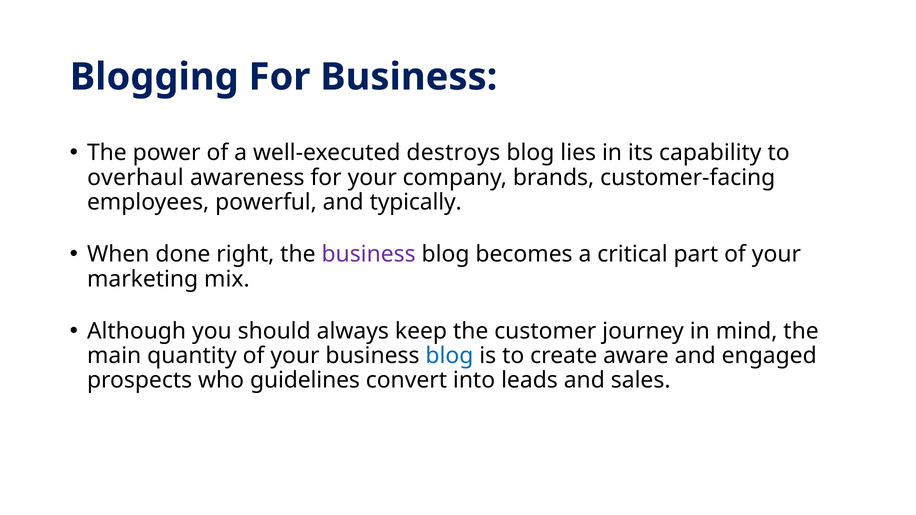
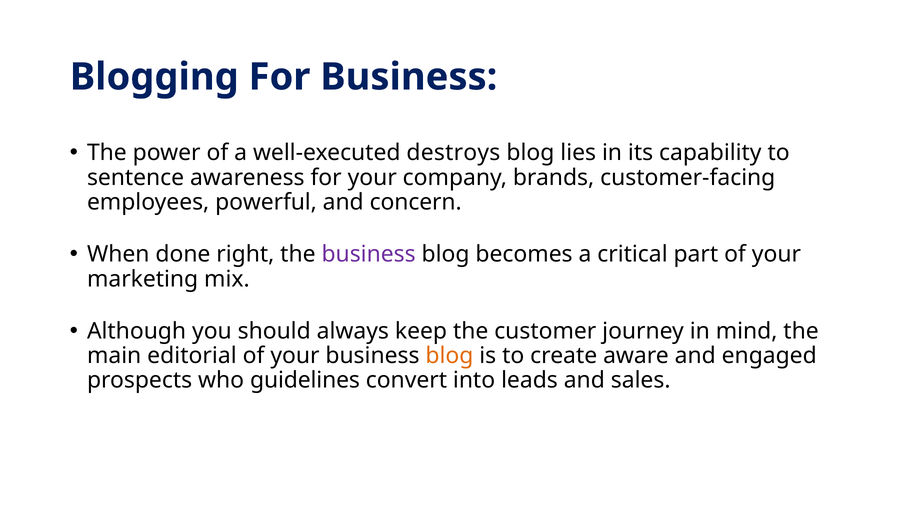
overhaul: overhaul -> sentence (136, 178)
typically: typically -> concern (416, 202)
quantity: quantity -> editorial (192, 356)
blog colour: blue -> orange (449, 356)
